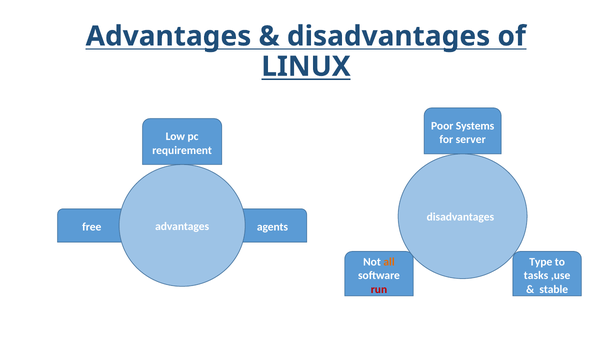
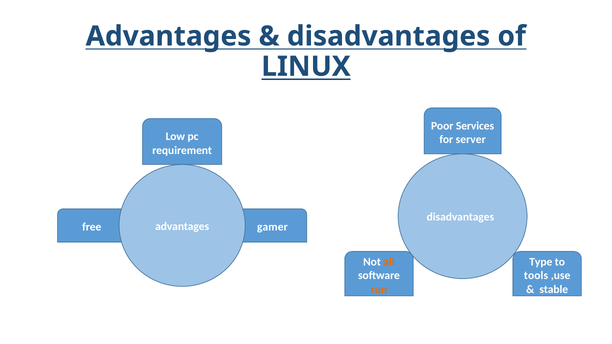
Systems: Systems -> Services (475, 126)
agents: agents -> gamer (272, 227)
tasks: tasks -> tools (536, 276)
run colour: red -> orange (379, 289)
